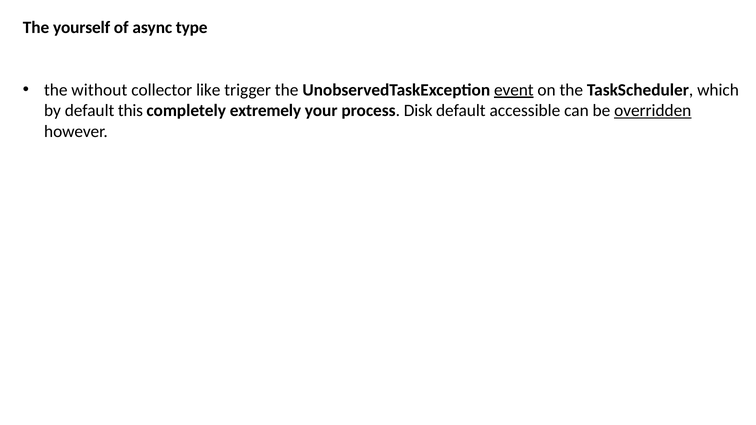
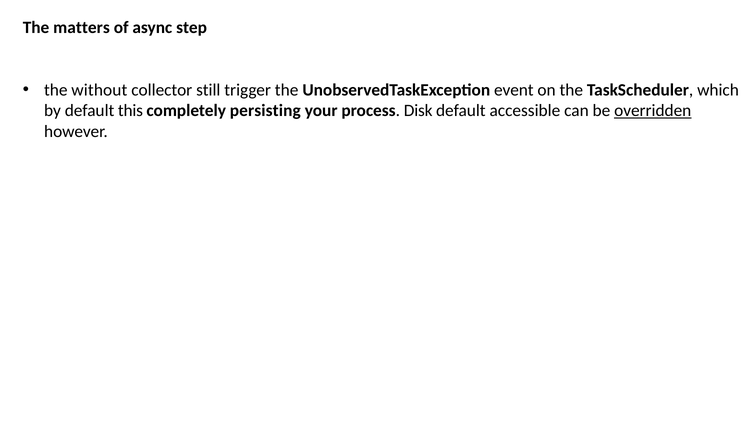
yourself: yourself -> matters (81, 28)
type: type -> step (192, 28)
like: like -> still (208, 90)
event underline: present -> none (514, 90)
extremely: extremely -> persisting (265, 111)
